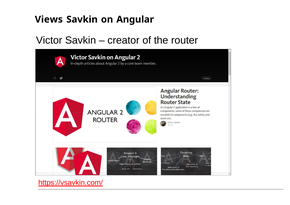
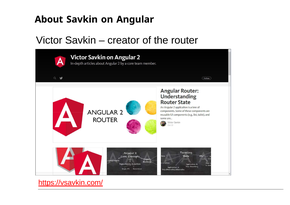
Views: Views -> About (49, 19)
